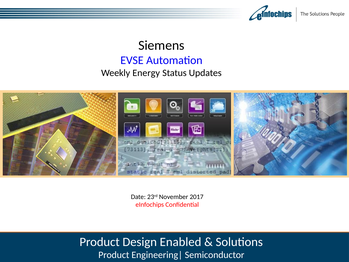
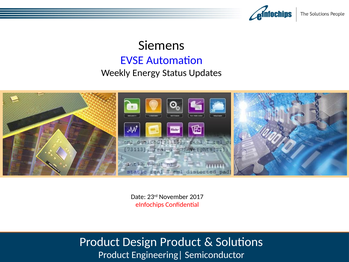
Design Enabled: Enabled -> Product (180, 242)
